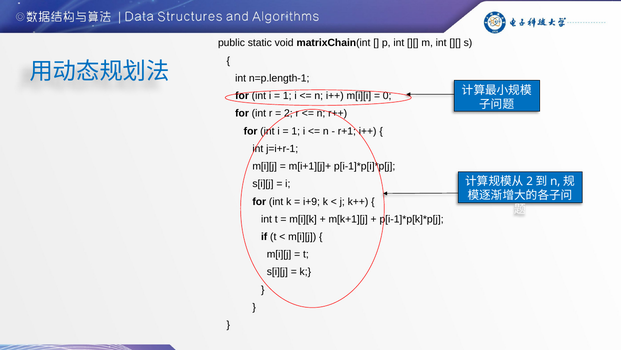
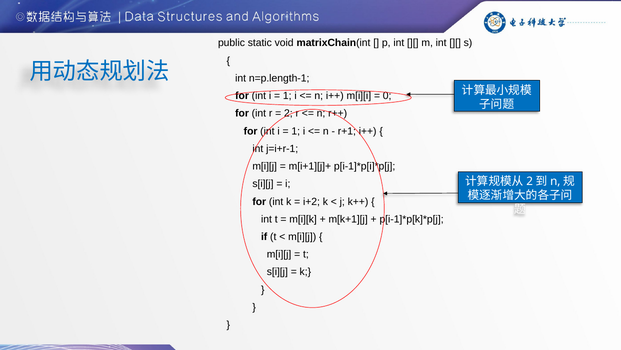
i+9: i+9 -> i+2 (311, 201)
